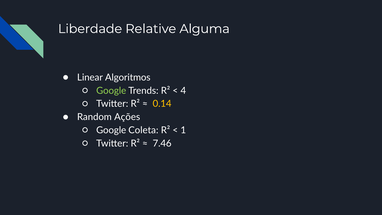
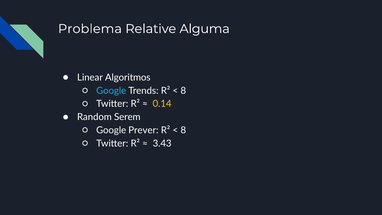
Liberdade: Liberdade -> Problema (90, 29)
Google colour: light green -> light blue (111, 91)
4: 4 -> 8 (183, 91)
Ações: Ações -> Serem (127, 117)
Coleta: Coleta -> Prever (143, 130)
1: 1 -> 8 (183, 130)
7.46: 7.46 -> 3.43 (162, 143)
